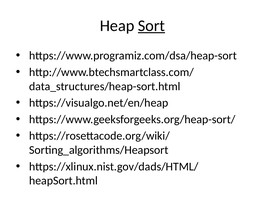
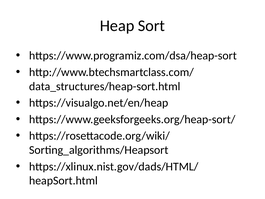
Sort underline: present -> none (151, 26)
